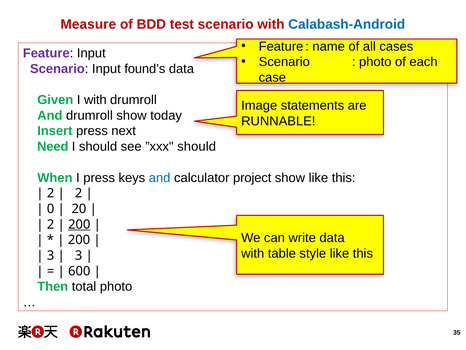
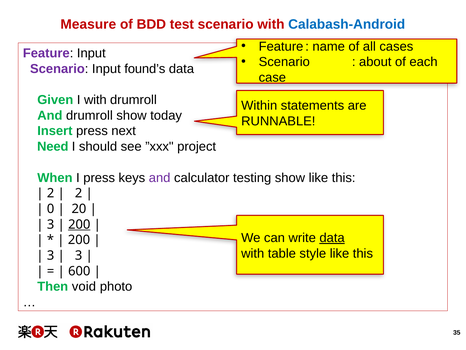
photo: photo -> about (375, 62)
Image: Image -> Within (259, 105)
”xxx should: should -> project (197, 146)
and colour: blue -> purple (160, 177)
project: project -> testing (252, 177)
2: 2 -> 3 (51, 224)
data underline: none -> present (332, 238)
total: total -> void (84, 286)
